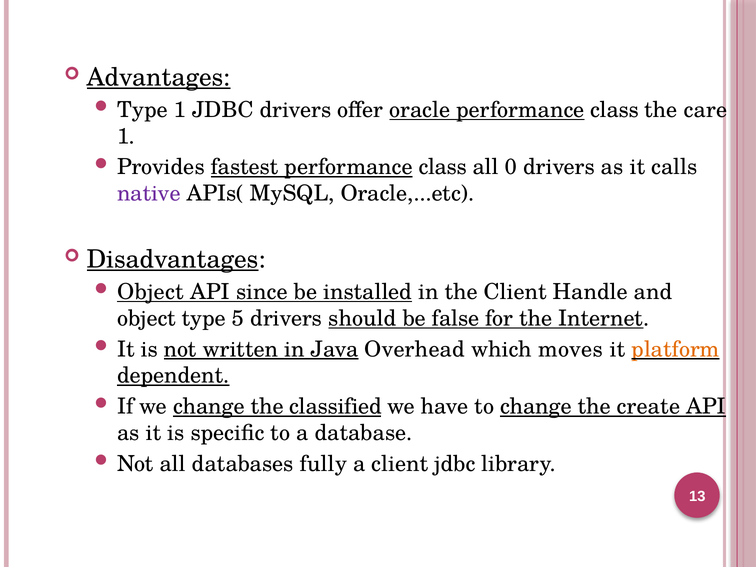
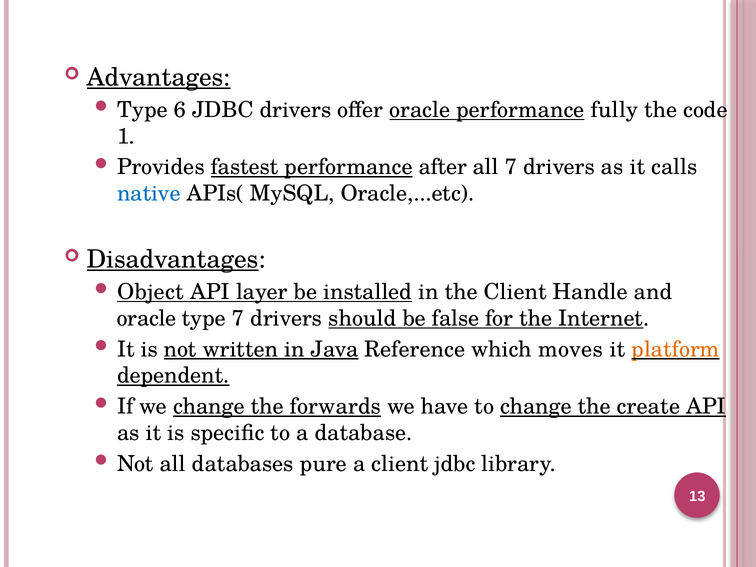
Type 1: 1 -> 6 (180, 110)
class: class -> fully (614, 110)
care: care -> code (705, 110)
fastest performance class: class -> after (443, 167)
all 0: 0 -> 7 (511, 167)
native colour: purple -> blue (149, 194)
since: since -> layer (262, 292)
object: object -> oracle (147, 318)
type 5: 5 -> 7 (238, 318)
Overhead: Overhead -> Reference (415, 349)
classified: classified -> forwards (335, 407)
fully: fully -> pure (323, 464)
